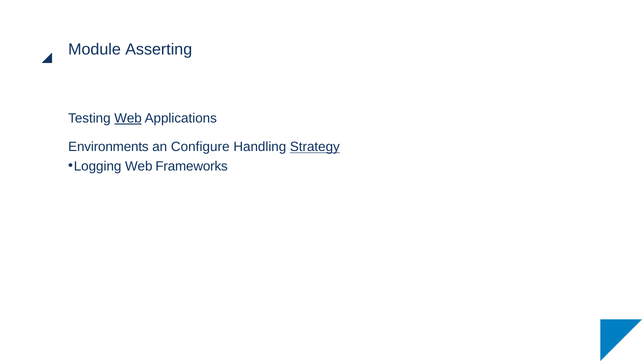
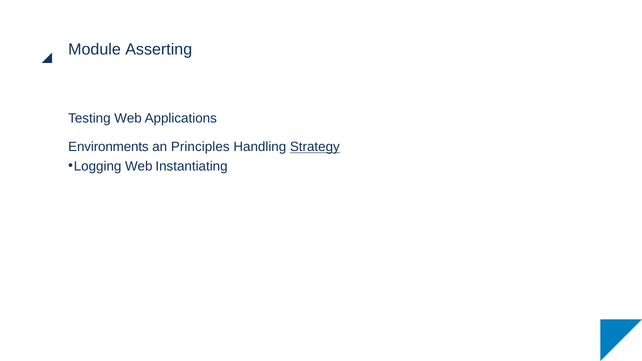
Web underline: present -> none (128, 118)
Configure: Configure -> Principles (200, 147)
Frameworks: Frameworks -> Instantiating (192, 166)
